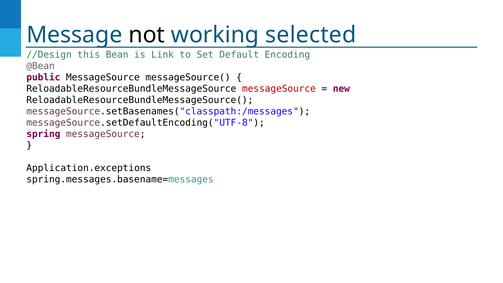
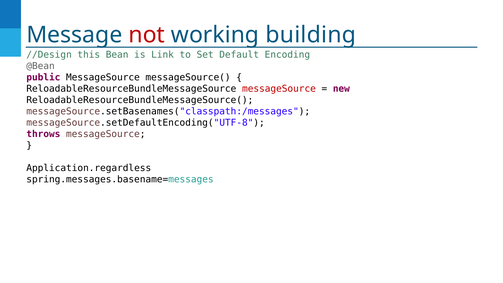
not colour: black -> red (147, 35)
selected: selected -> building (311, 35)
spring: spring -> throws (43, 134)
Application.exceptions: Application.exceptions -> Application.regardless (89, 168)
